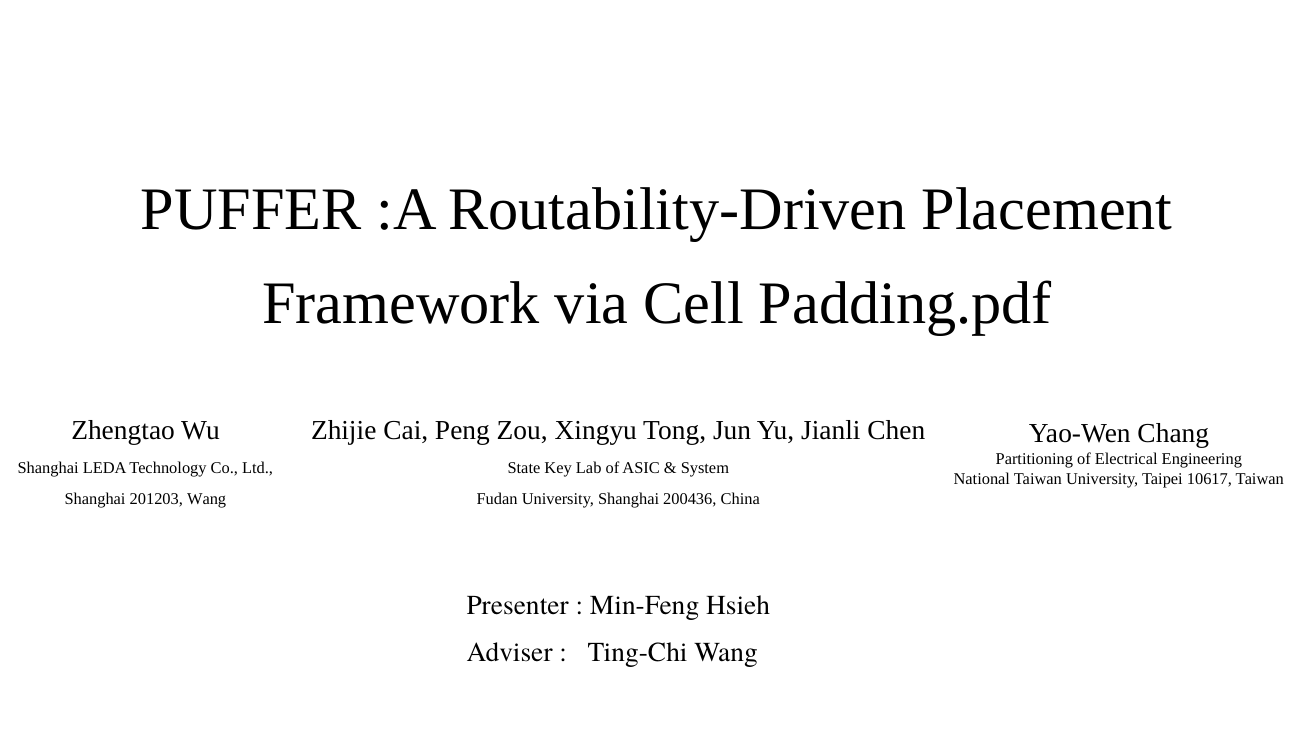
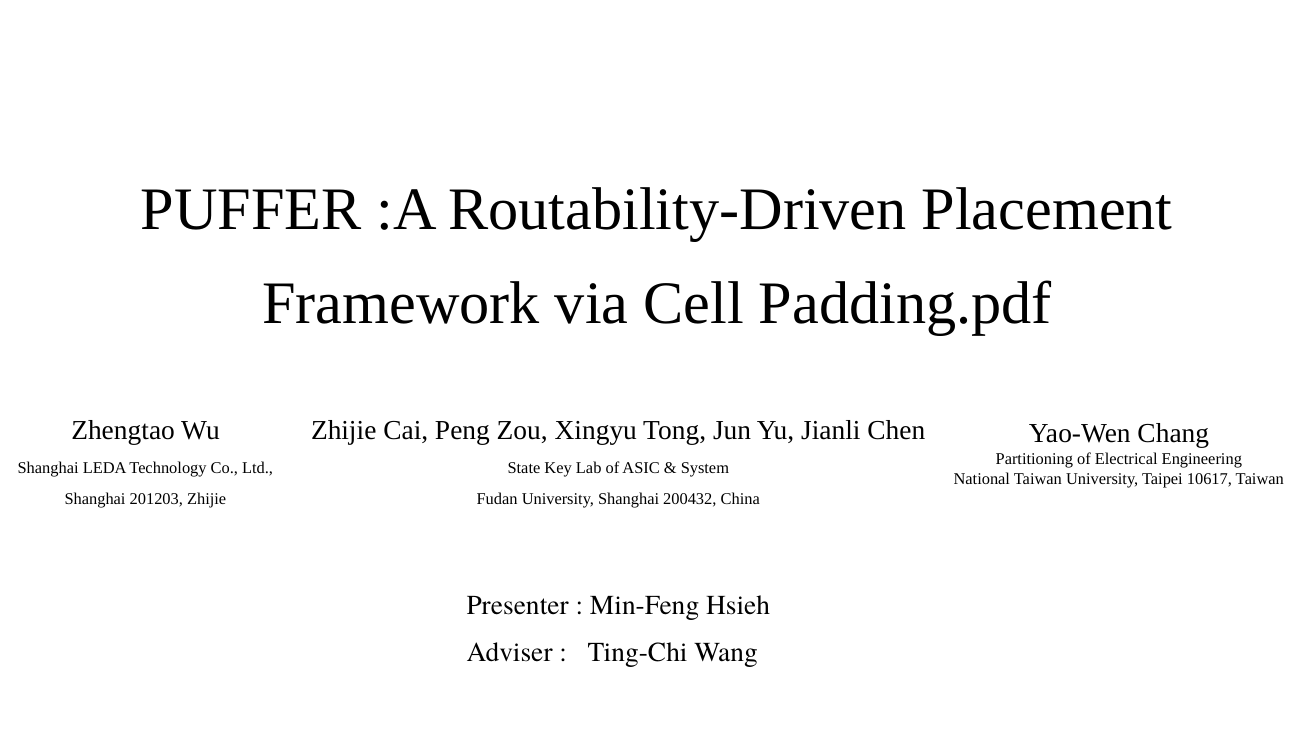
201203 Wang: Wang -> Zhijie (207, 499)
200436: 200436 -> 200432 (690, 499)
